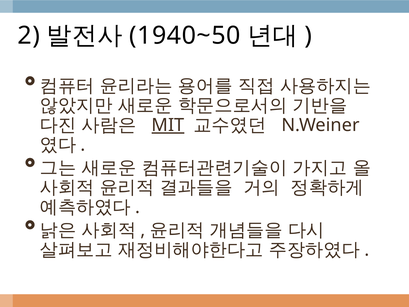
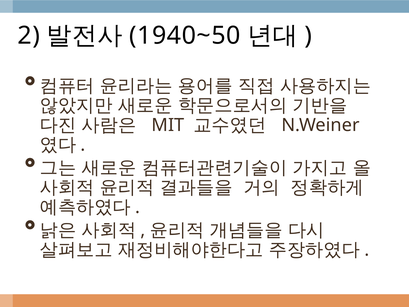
MIT underline: present -> none (168, 125)
